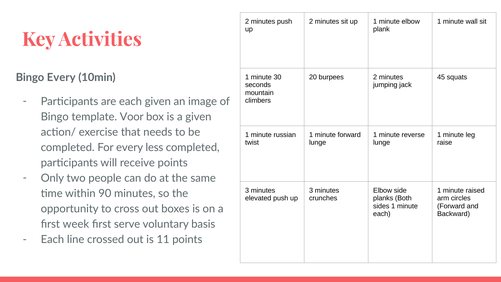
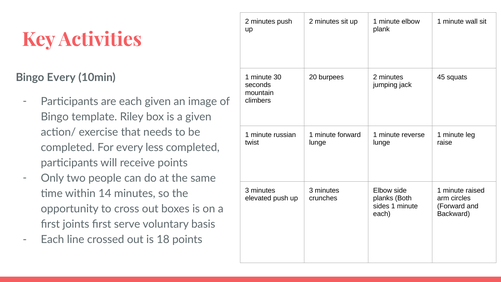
Voor: Voor -> Riley (132, 117)
90: 90 -> 14 (105, 193)
week: week -> joints (76, 224)
11: 11 -> 18 (163, 239)
